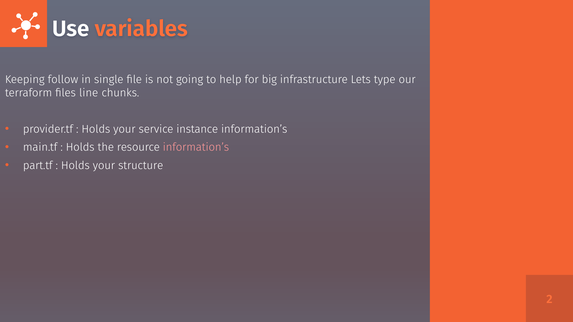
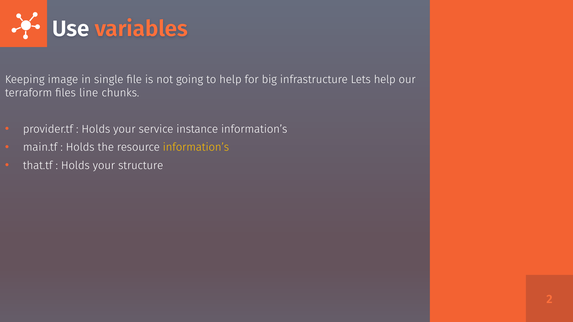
follow: follow -> image (63, 80)
Lets type: type -> help (385, 80)
information’s colour: pink -> yellow (196, 147)
part.tf: part.tf -> that.tf (38, 166)
